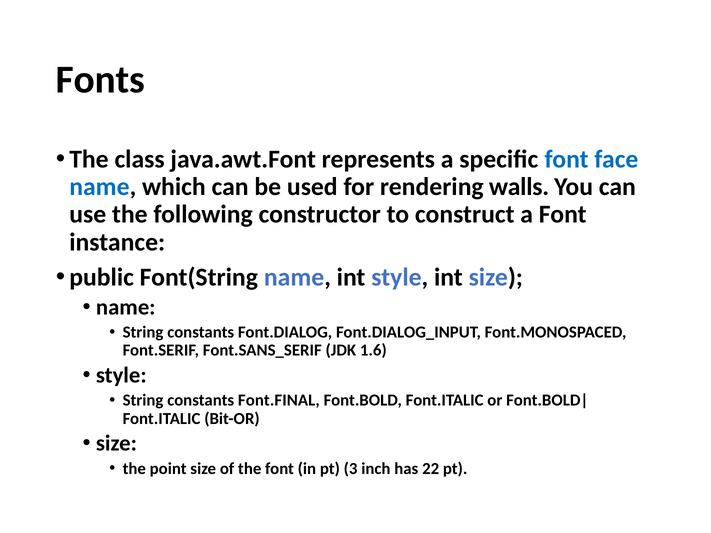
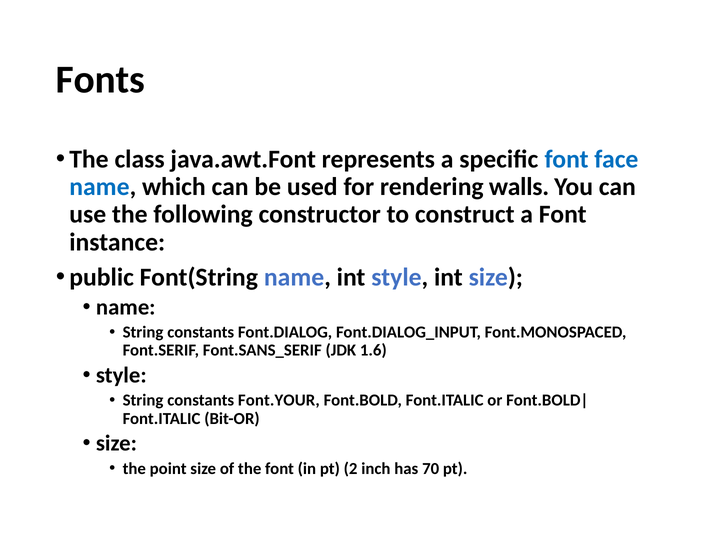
Font.FINAL: Font.FINAL -> Font.YOUR (279, 401)
3: 3 -> 2 (351, 469)
22: 22 -> 70 (431, 469)
